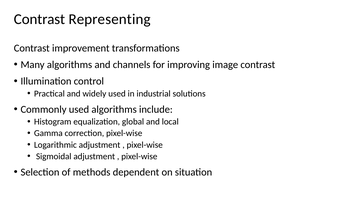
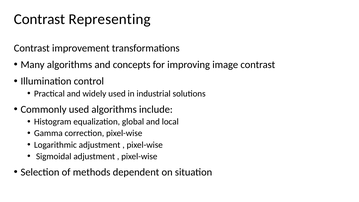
channels: channels -> concepts (132, 65)
